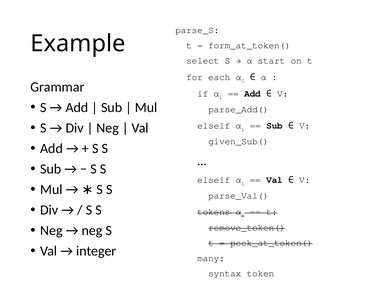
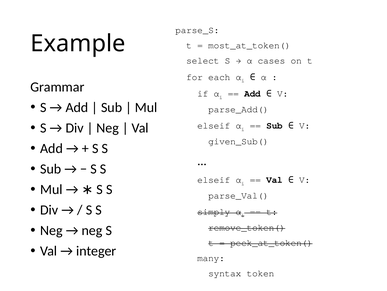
form_at_token(: form_at_token( -> most_at_token( (249, 45)
start: start -> cases (271, 60)
tokens: tokens -> simply (214, 211)
